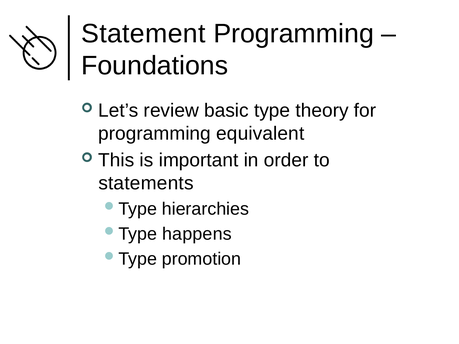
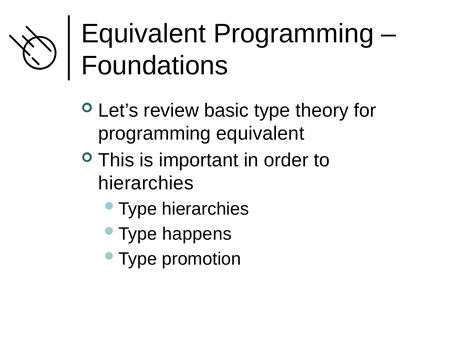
Statement: Statement -> Equivalent (144, 34)
statements: statements -> hierarchies (146, 183)
